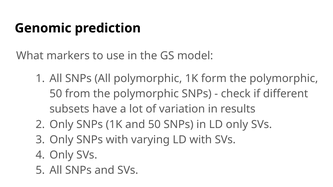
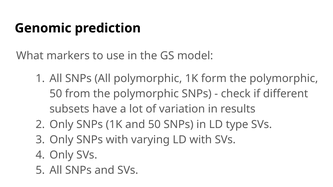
LD only: only -> type (237, 125)
